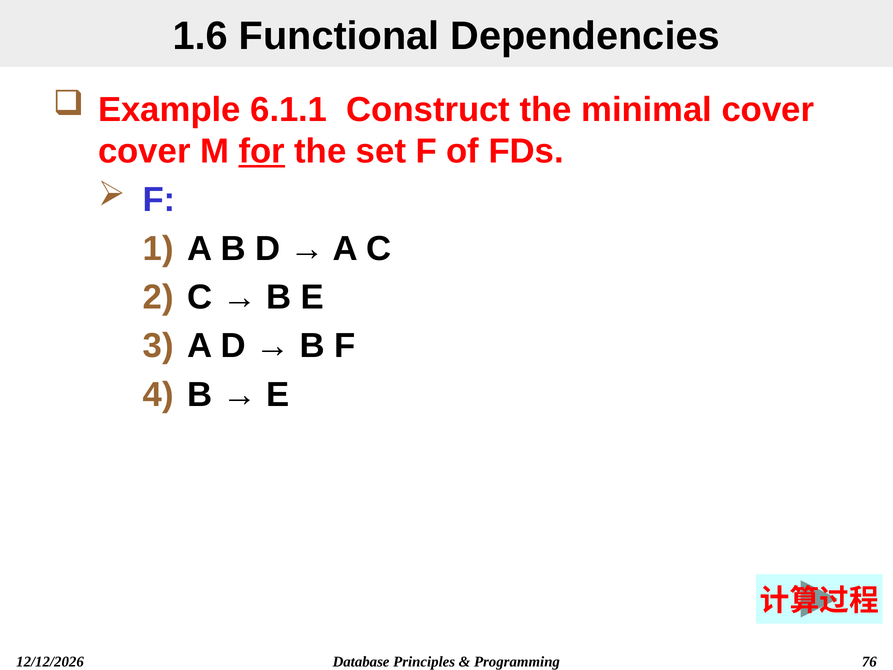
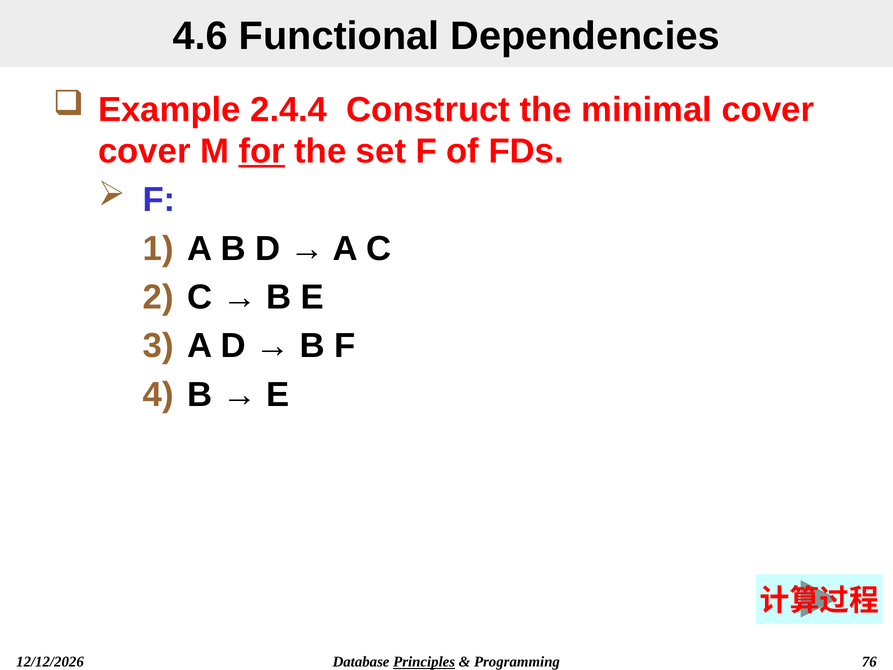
1.6: 1.6 -> 4.6 (200, 36)
6.1.1: 6.1.1 -> 2.4.4 (289, 110)
Principles underline: none -> present (424, 662)
